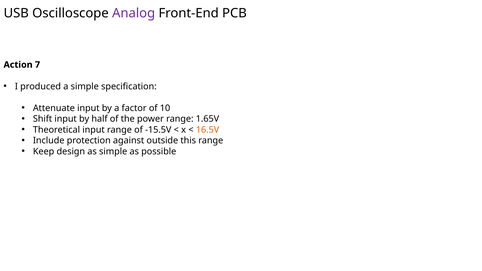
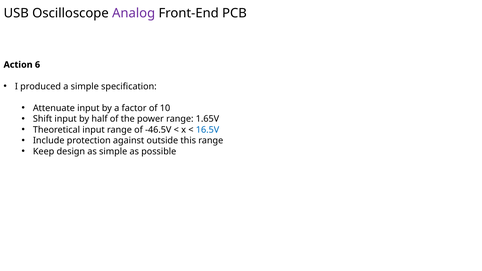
7: 7 -> 6 (38, 65)
-15.5V: -15.5V -> -46.5V (158, 130)
16.5V colour: orange -> blue (208, 130)
